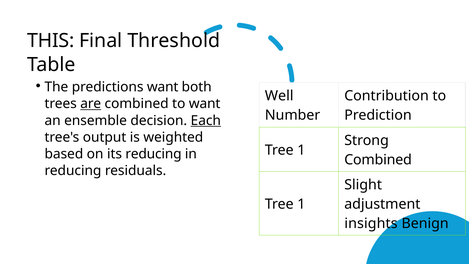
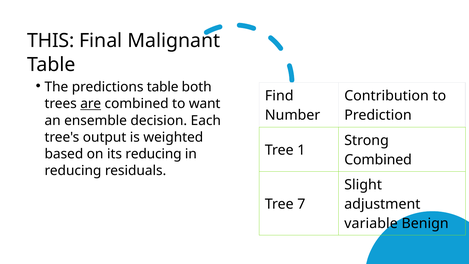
Threshold: Threshold -> Malignant (174, 41)
predictions want: want -> table (163, 87)
Well: Well -> Find (279, 96)
Each underline: present -> none (206, 120)
1: 1 -> 7 (301, 204)
insights: insights -> variable (371, 223)
